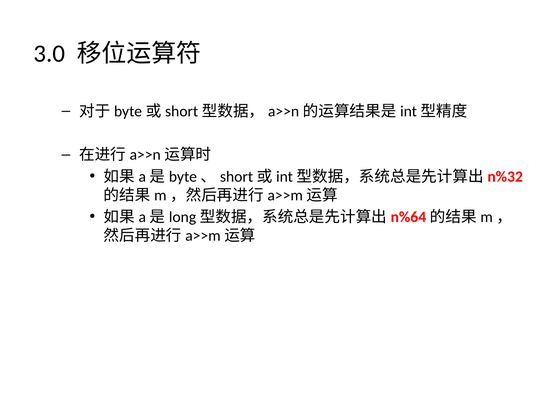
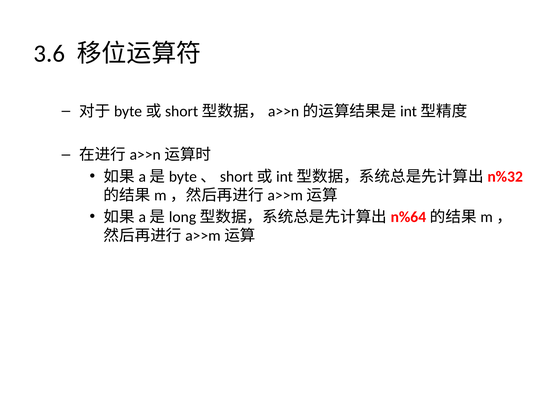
3.0: 3.0 -> 3.6 (49, 54)
